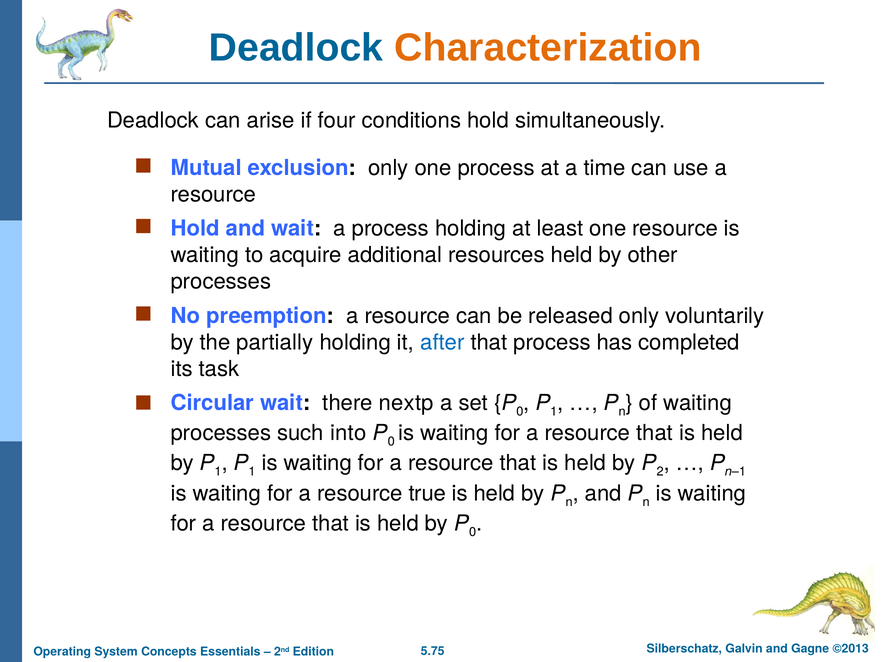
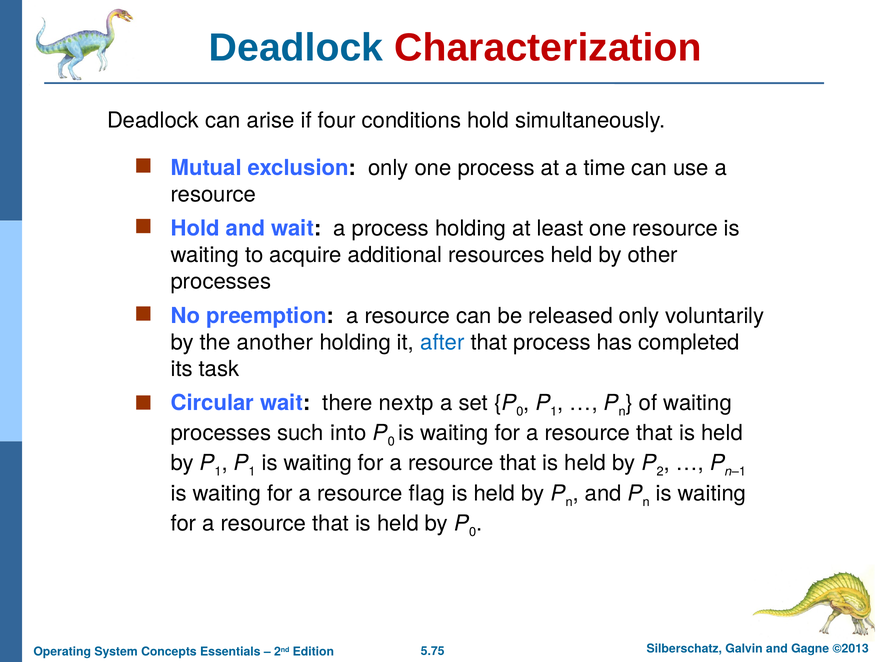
Characterization colour: orange -> red (548, 48)
partially: partially -> another (275, 342)
true: true -> flag (427, 493)
